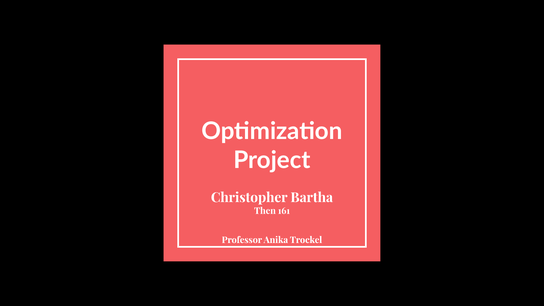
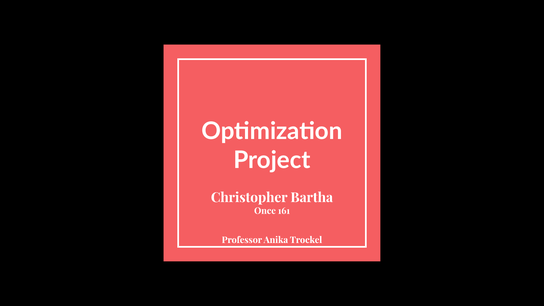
Then: Then -> Once (265, 211)
